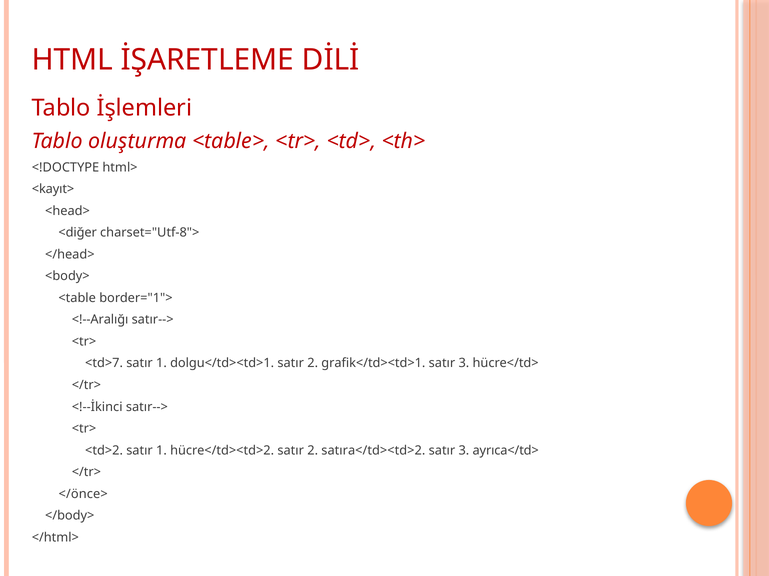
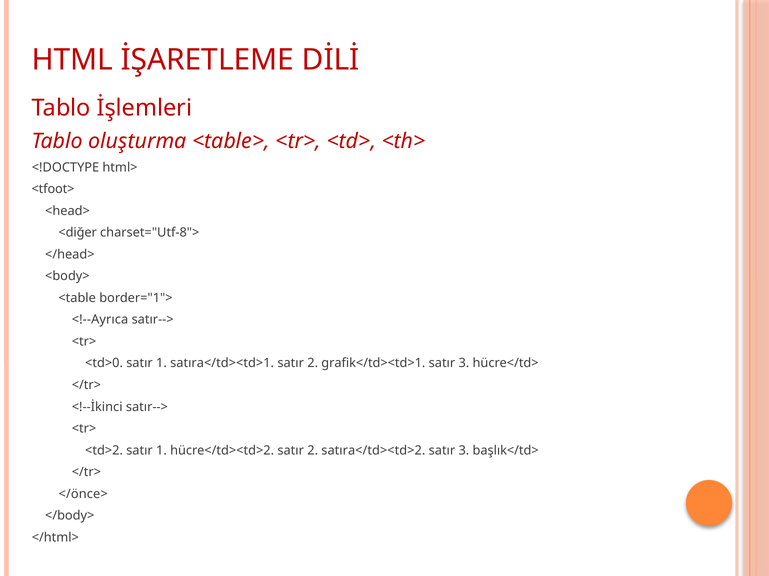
<kayıt>: <kayıt> -> <tfoot> (53, 189)
<!--Aralığı: <!--Aralığı -> <!--Ayrıca (100, 320)
<td>7: <td>7 -> <td>0 (104, 364)
dolgu</td><td>1: dolgu</td><td>1 -> satıra</td><td>1 (222, 364)
ayrıca</td>: ayrıca</td> -> başlık</td> (506, 451)
